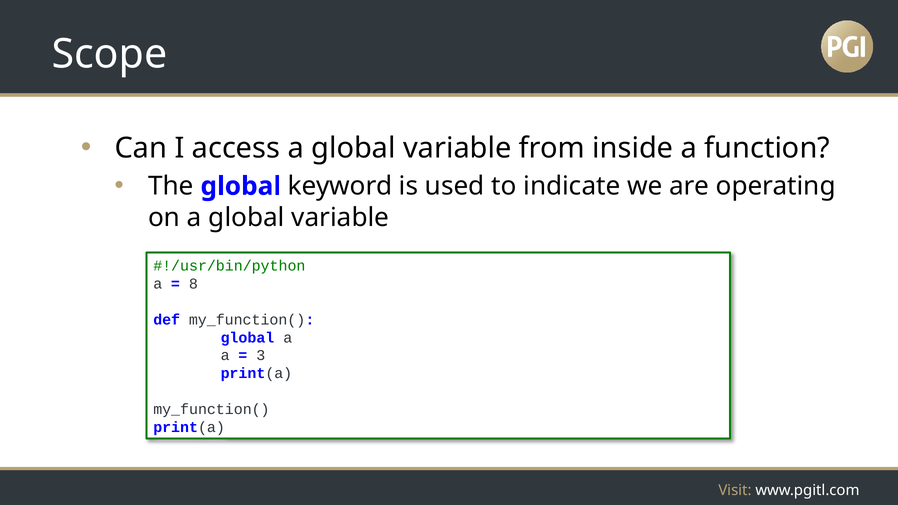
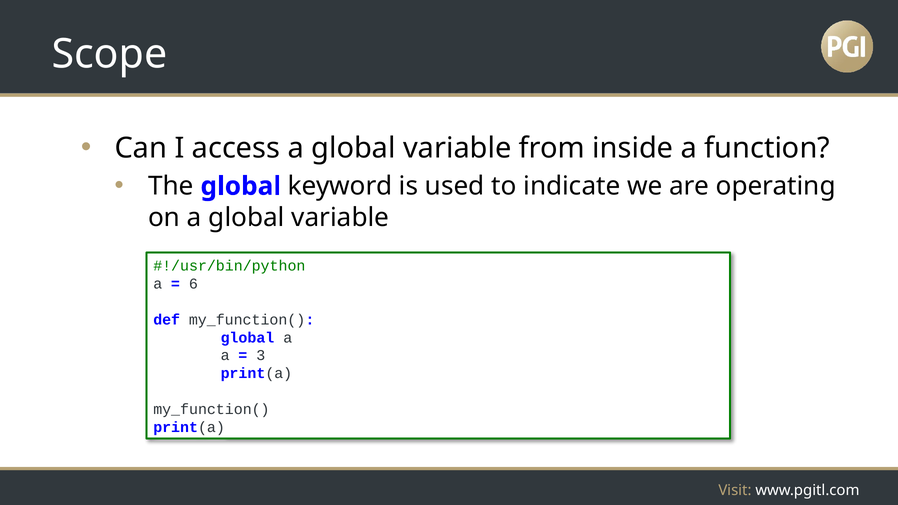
8: 8 -> 6 (193, 284)
